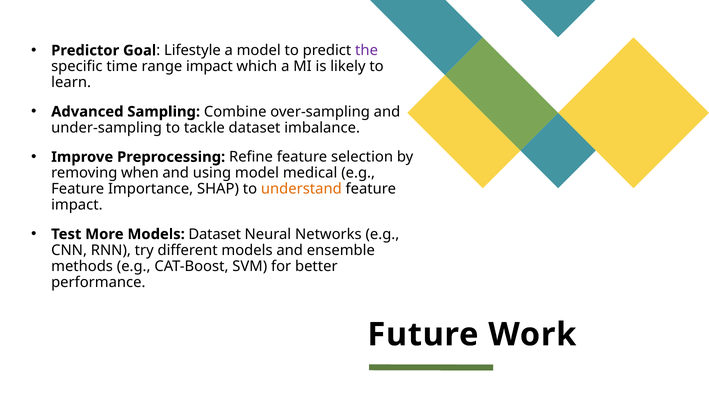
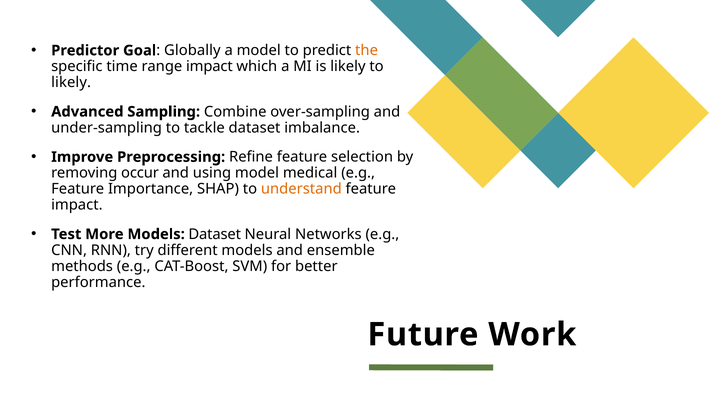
Lifestyle: Lifestyle -> Globally (192, 50)
the colour: purple -> orange (367, 50)
learn: learn -> likely (71, 82)
when: when -> occur (140, 173)
